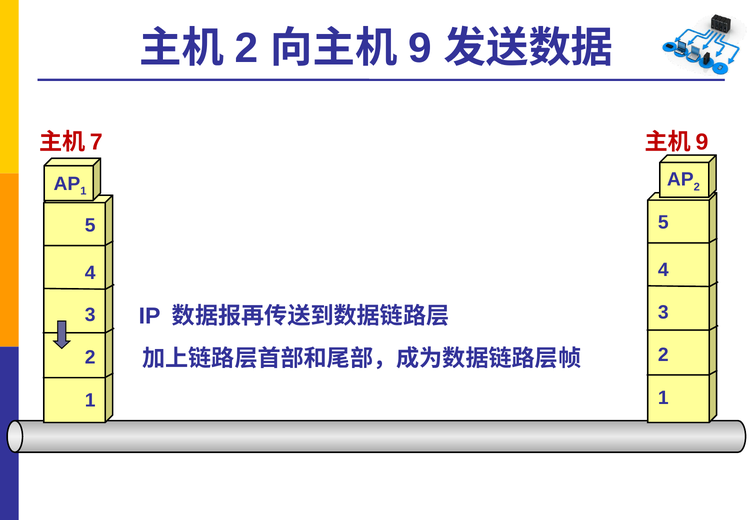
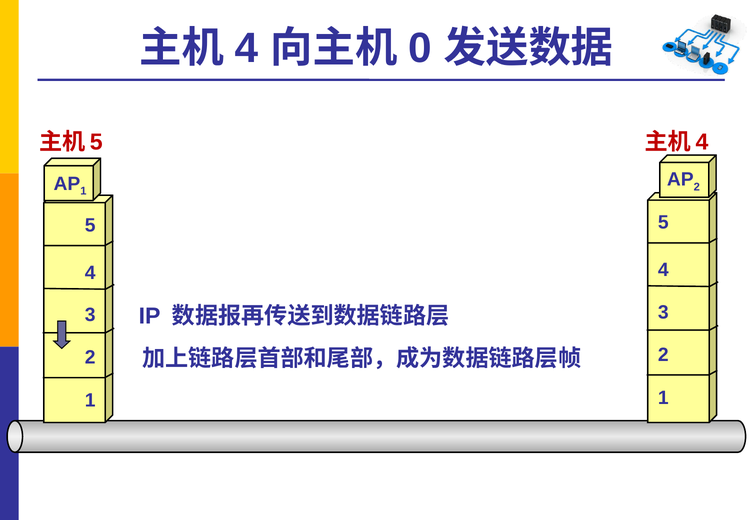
2: 2 -> 4 (247, 48)
9: 9 -> 0 (420, 48)
7: 7 -> 5 (96, 142)
9: 9 -> 4 (702, 142)
